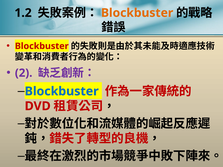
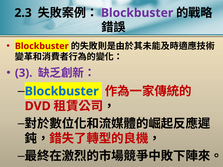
1.2: 1.2 -> 2.3 (23, 13)
Blockbuster colour: orange -> purple (137, 13)
2: 2 -> 3 (24, 73)
